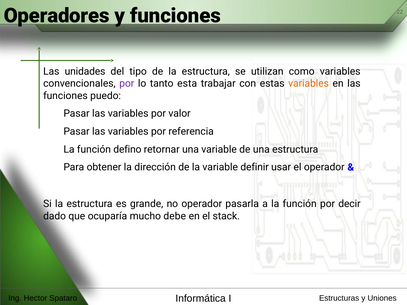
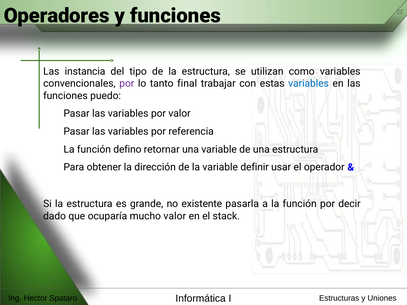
unidades: unidades -> instancia (85, 71)
esta: esta -> final (187, 84)
variables colour: orange -> blue (309, 84)
no operador: operador -> existente (202, 204)
mucho debe: debe -> valor (175, 216)
